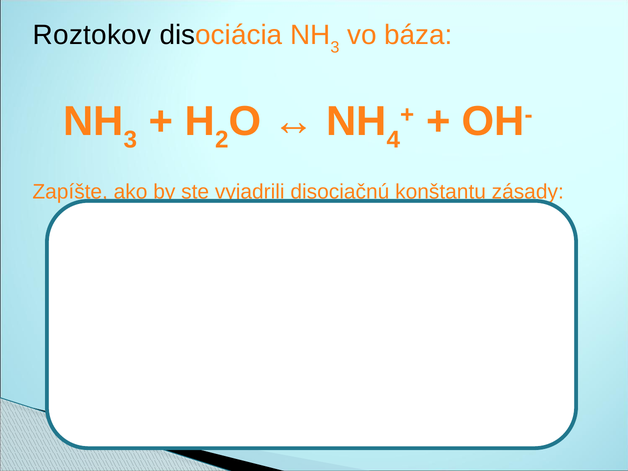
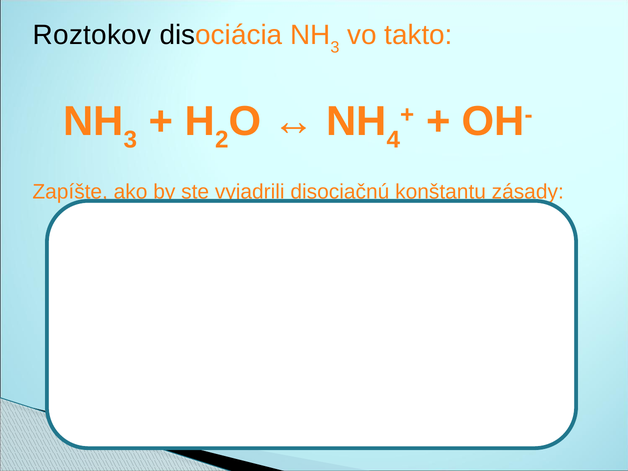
báza: báza -> takto (418, 35)
